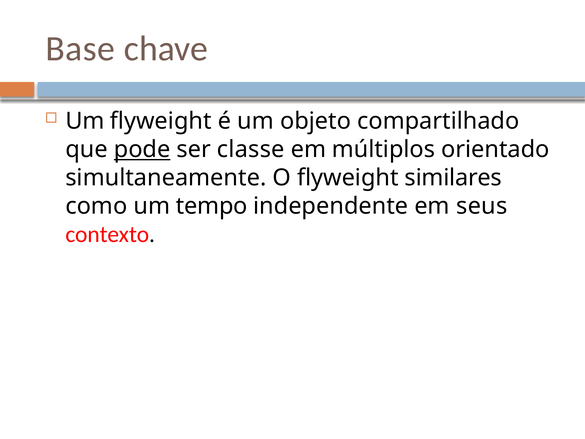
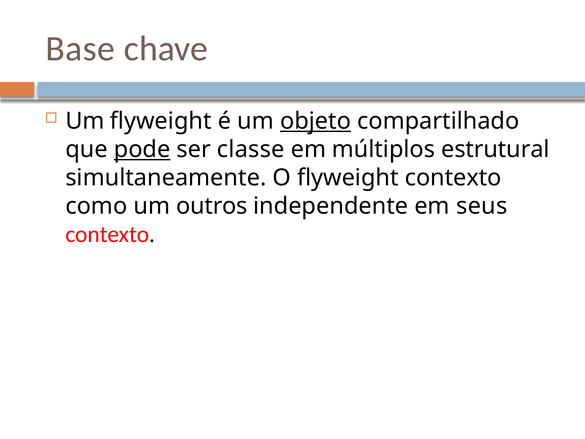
objeto underline: none -> present (316, 121)
orientado: orientado -> estrutural (495, 149)
flyweight similares: similares -> contexto (453, 178)
tempo: tempo -> outros (212, 206)
